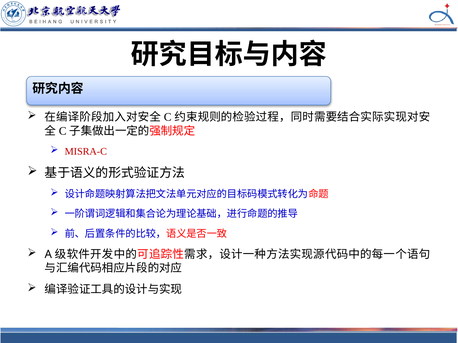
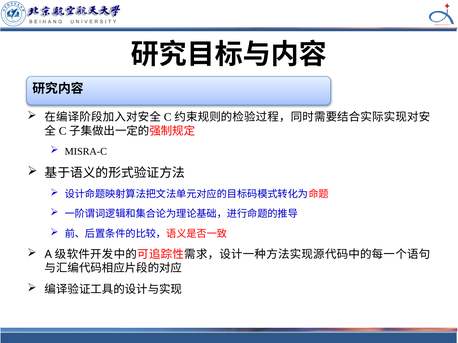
MISRA-C colour: red -> black (86, 152)
